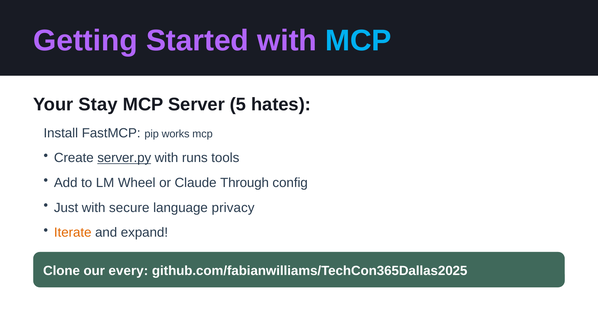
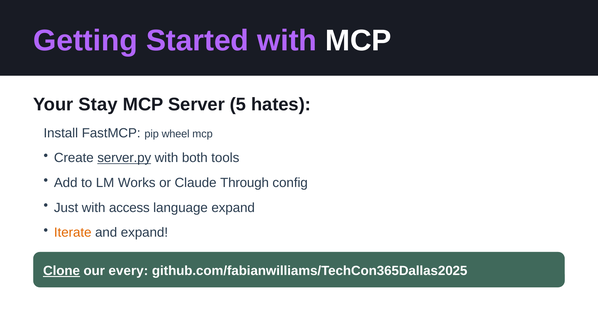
MCP colour: light blue -> white (358, 41)
works: works -> wheel (176, 134)
runs: runs -> both (195, 158)
Wheel: Wheel -> Works (137, 183)
secure: secure -> access (129, 208)
language privacy: privacy -> expand (233, 208)
Clone underline: none -> present (62, 271)
